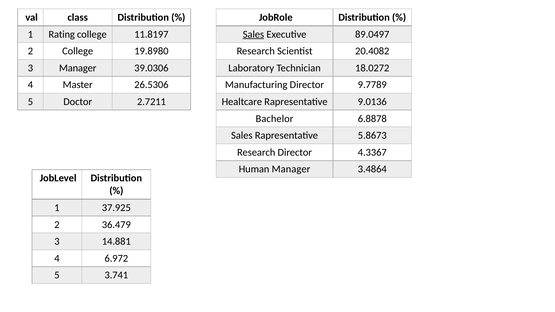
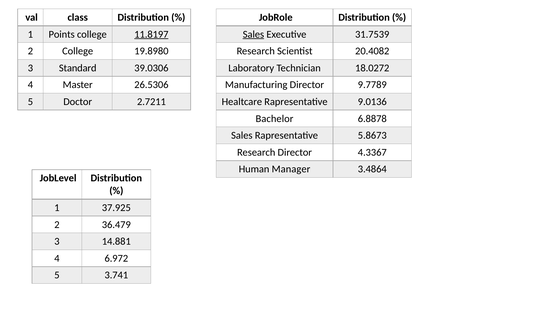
Rating: Rating -> Points (62, 34)
11.8197 underline: none -> present (151, 34)
89.0497: 89.0497 -> 31.7539 (372, 34)
3 Manager: Manager -> Standard (78, 68)
